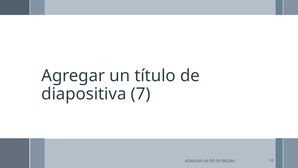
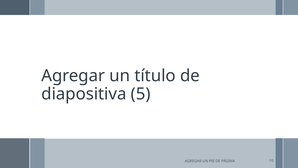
7: 7 -> 5 (141, 94)
